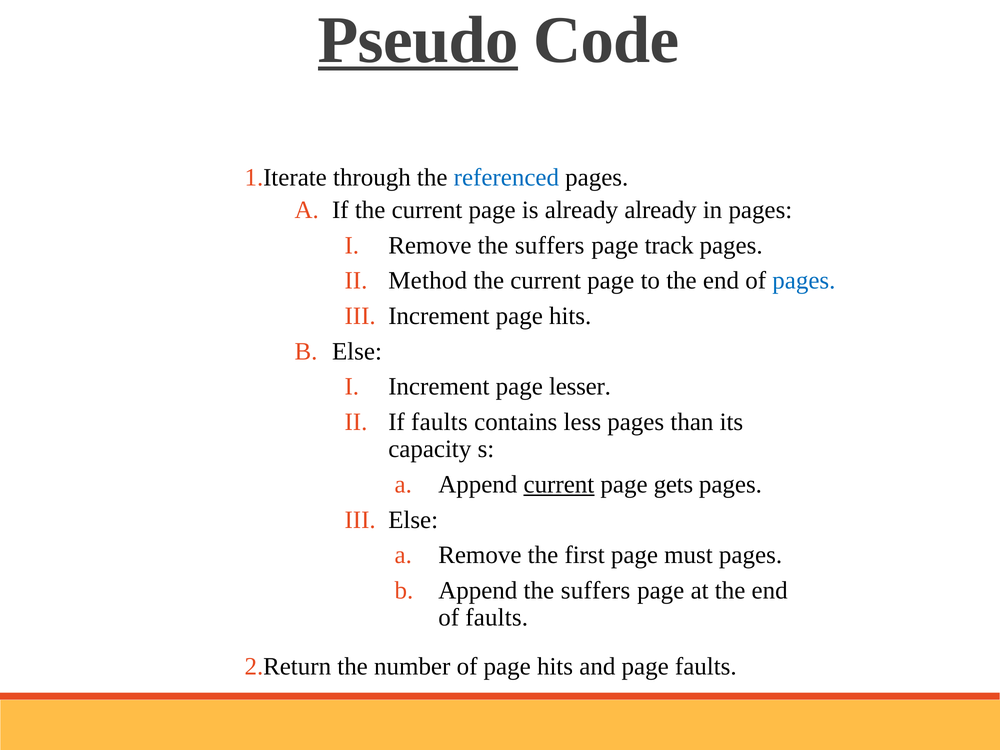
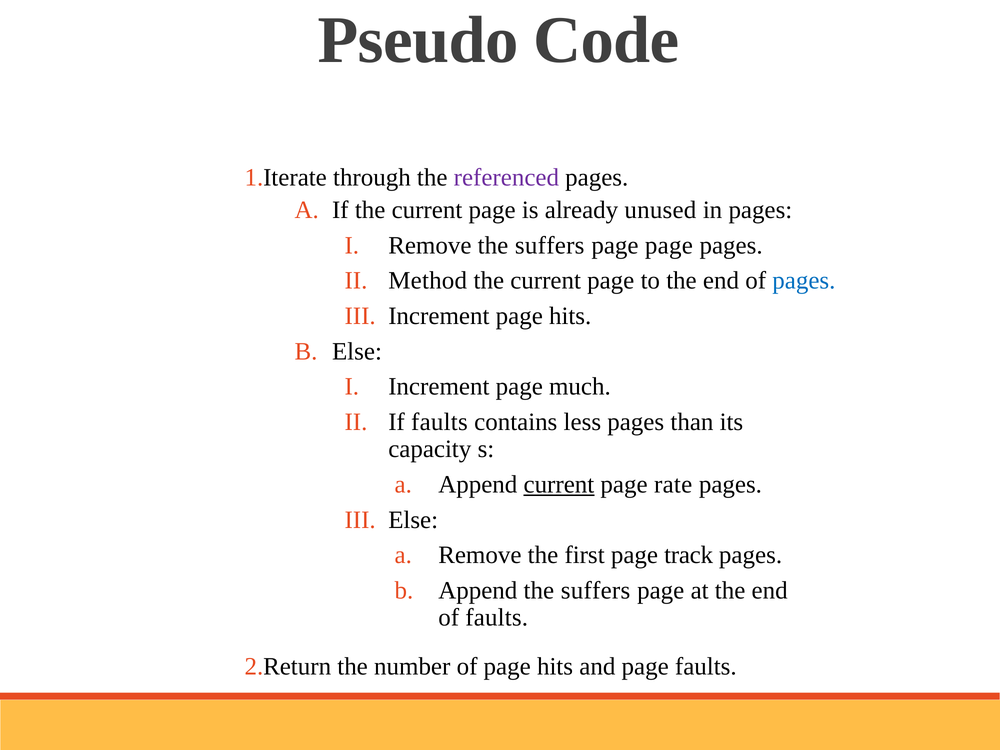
Pseudo underline: present -> none (418, 40)
referenced colour: blue -> purple (506, 177)
already already: already -> unused (660, 210)
page track: track -> page (669, 245)
lesser: lesser -> much (580, 387)
gets: gets -> rate (673, 484)
must: must -> track (689, 555)
